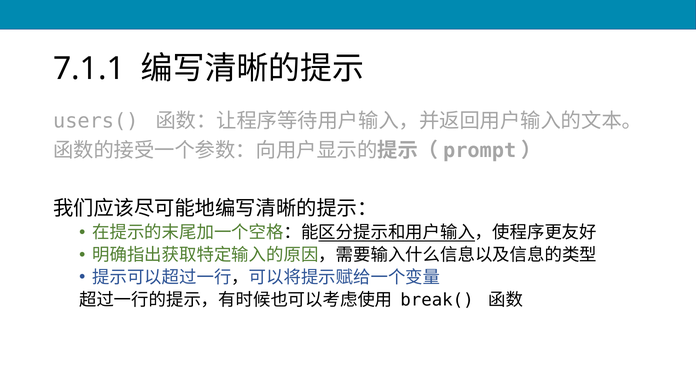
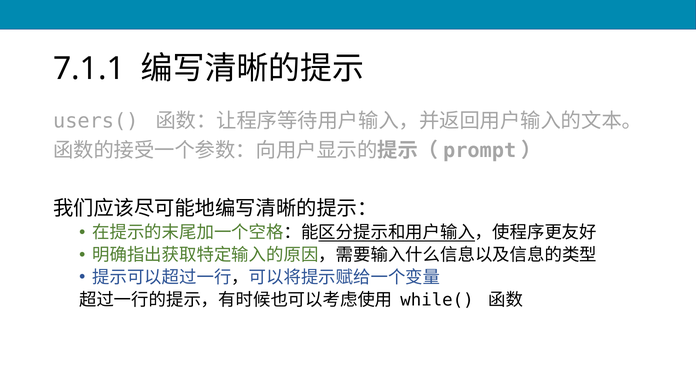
break(: break( -> while( (437, 300)
